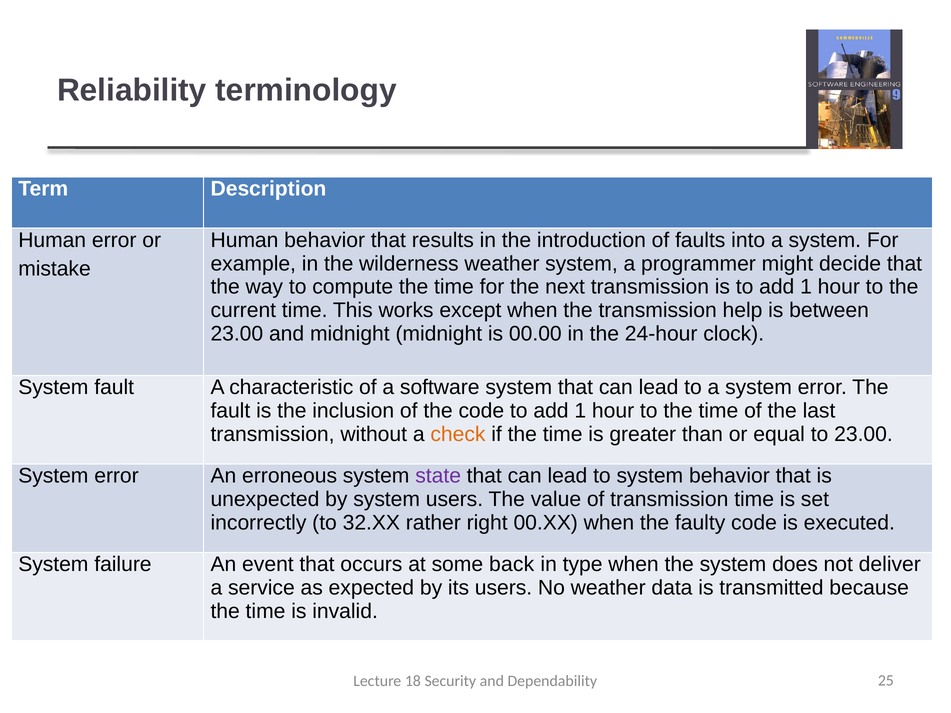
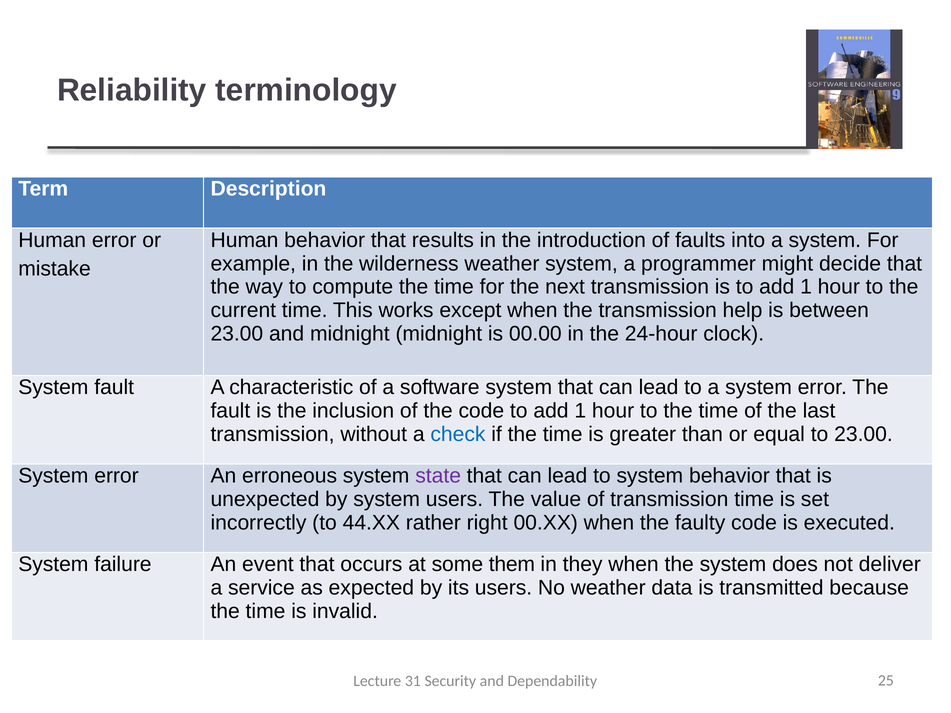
check colour: orange -> blue (458, 435)
32.XX: 32.XX -> 44.XX (371, 523)
back: back -> them (512, 565)
type: type -> they (583, 565)
18: 18 -> 31 (413, 681)
